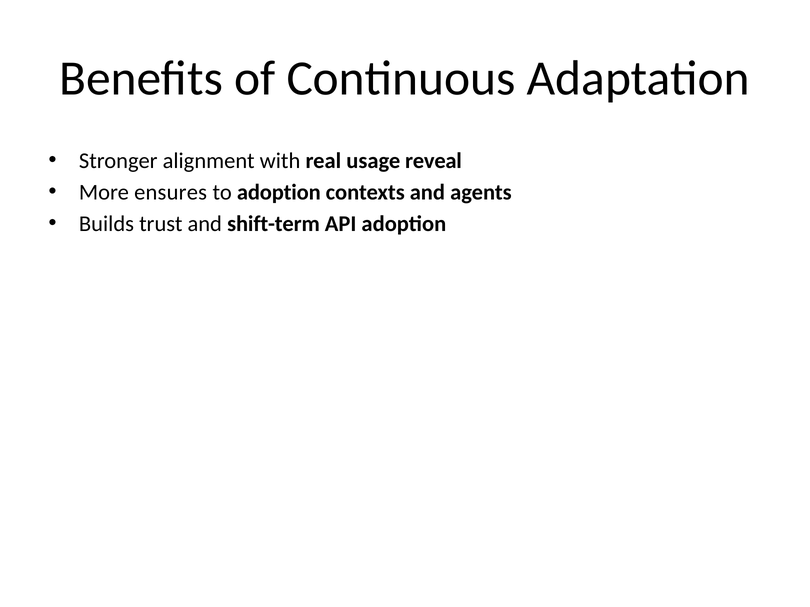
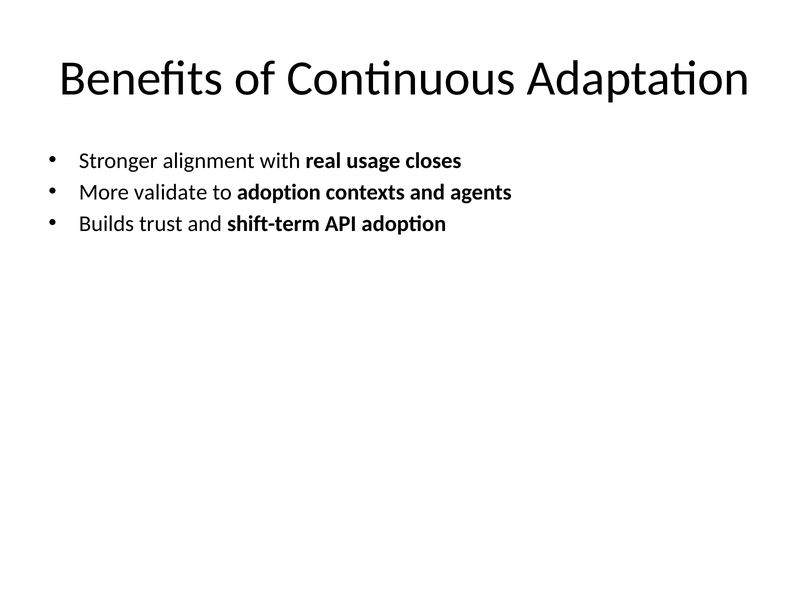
reveal: reveal -> closes (433, 161)
ensures: ensures -> validate (171, 192)
